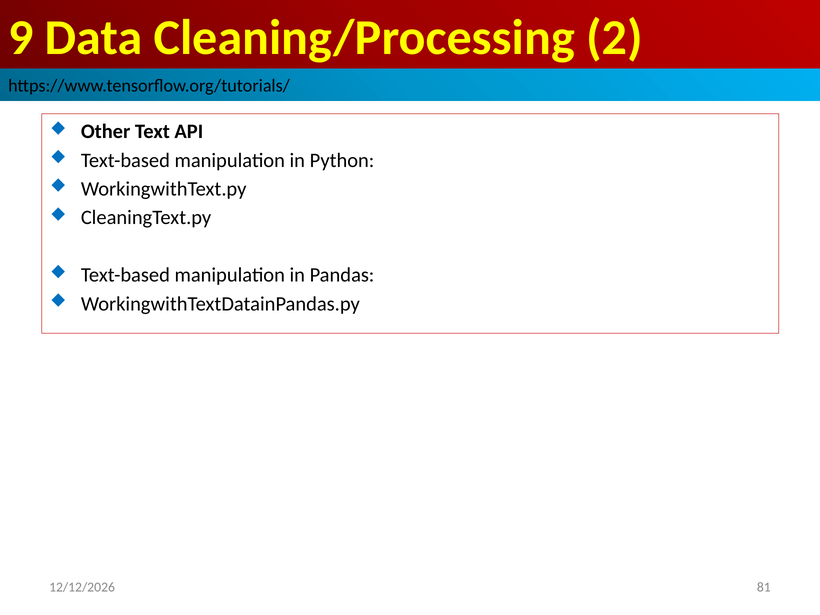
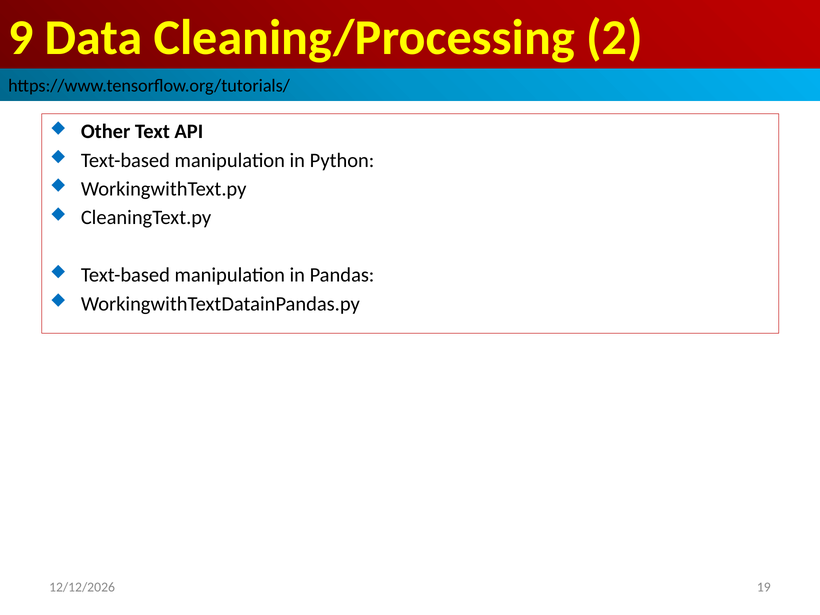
81: 81 -> 19 (764, 587)
